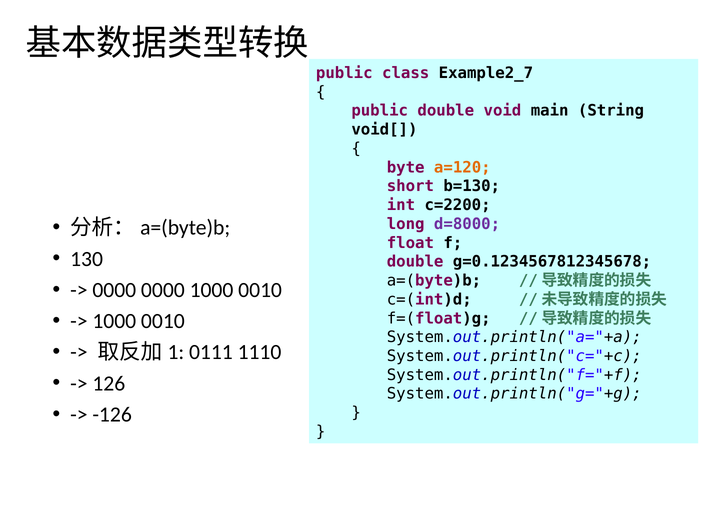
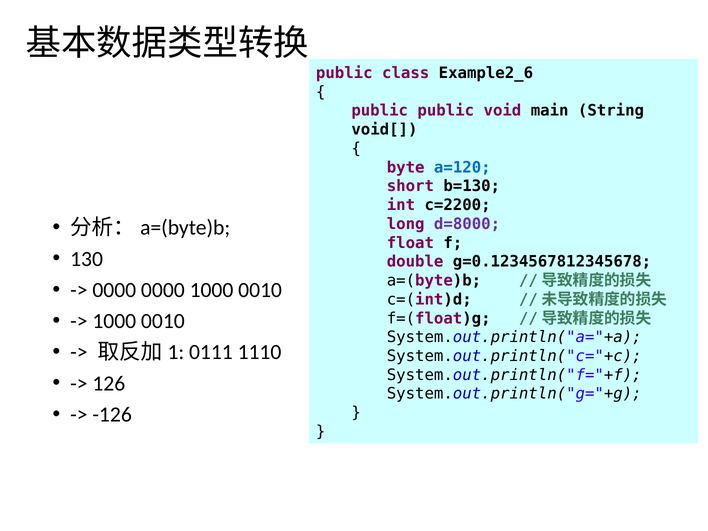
Example2_7: Example2_7 -> Example2_6 (486, 73)
public double: double -> public (446, 111)
a=120 colour: orange -> blue (462, 167)
